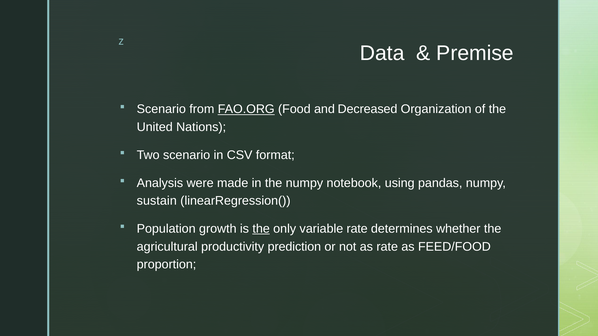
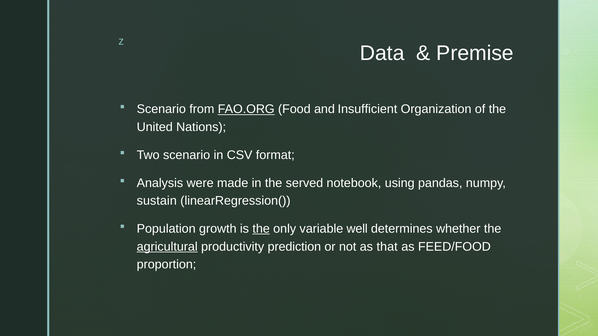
Decreased: Decreased -> Insufficient (367, 109)
the numpy: numpy -> served (304, 183)
variable rate: rate -> well (357, 229)
agricultural underline: none -> present (167, 247)
as rate: rate -> that (387, 247)
